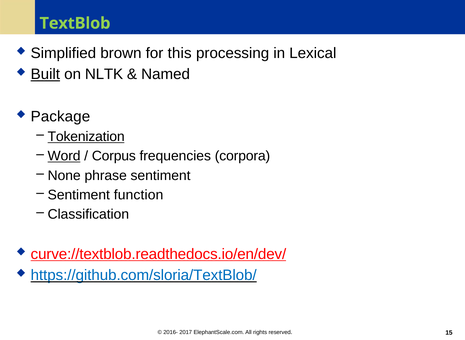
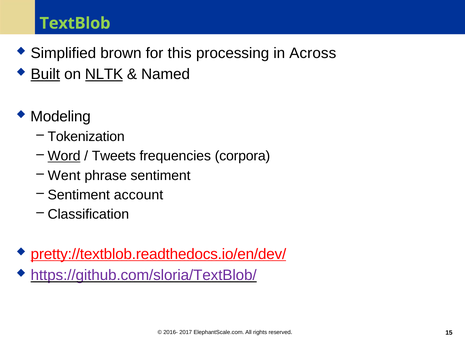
Lexical: Lexical -> Across (313, 53)
NLTK underline: none -> present (104, 74)
Package: Package -> Modeling (61, 117)
Tokenization underline: present -> none (86, 137)
Corpus: Corpus -> Tweets (114, 156)
None: None -> Went (64, 176)
function: function -> account (139, 195)
curve://textblob.readthedocs.io/en/dev/: curve://textblob.readthedocs.io/en/dev/ -> pretty://textblob.readthedocs.io/en/dev/ (158, 254)
https://github.com/sloria/TextBlob/ colour: blue -> purple (144, 275)
